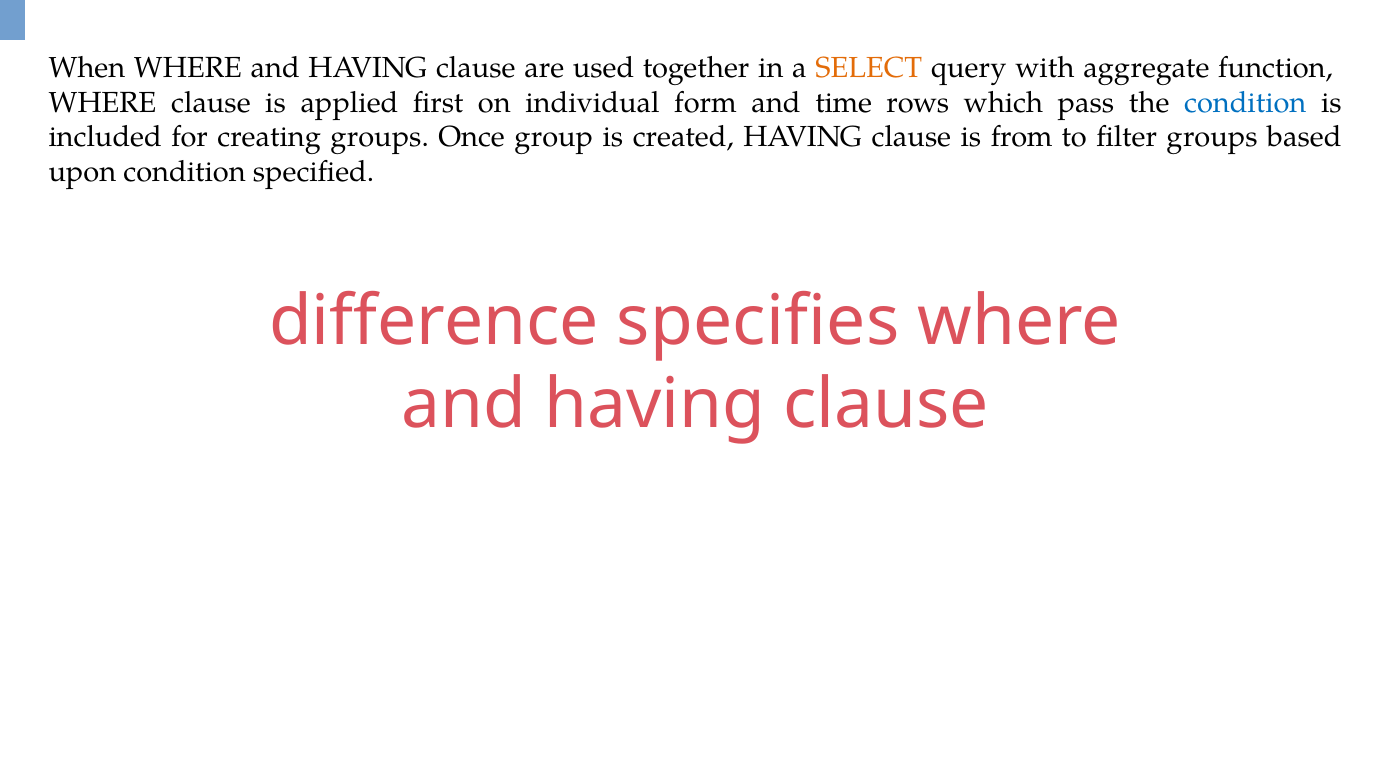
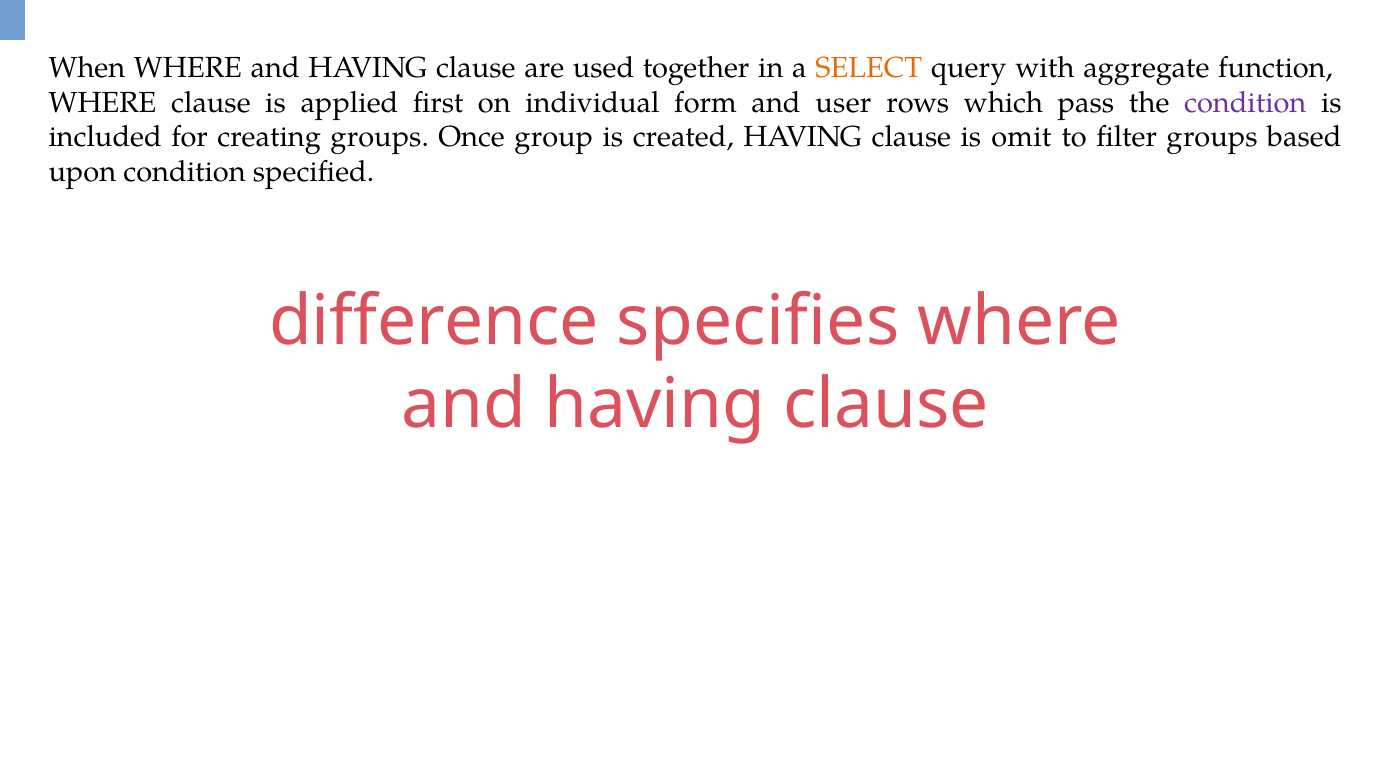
time: time -> user (843, 102)
condition colour: blue -> purple (1245, 102)
from: from -> omit (1021, 137)
